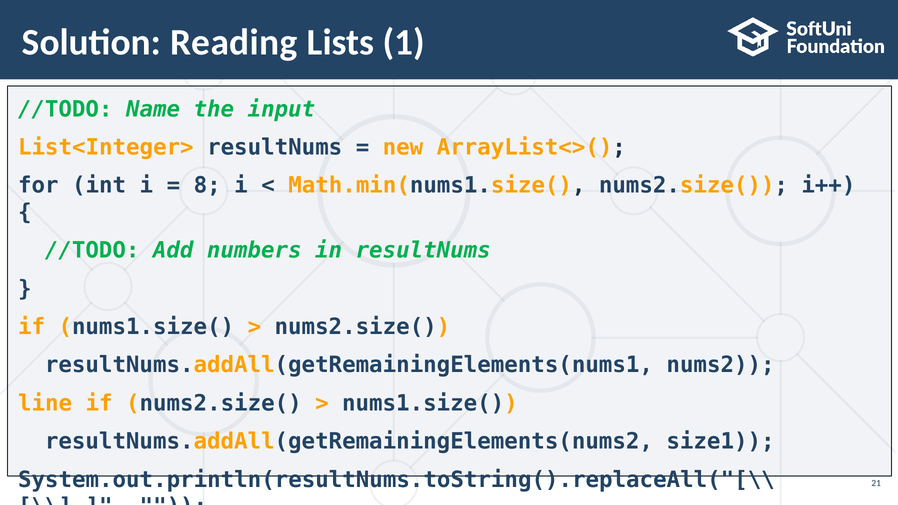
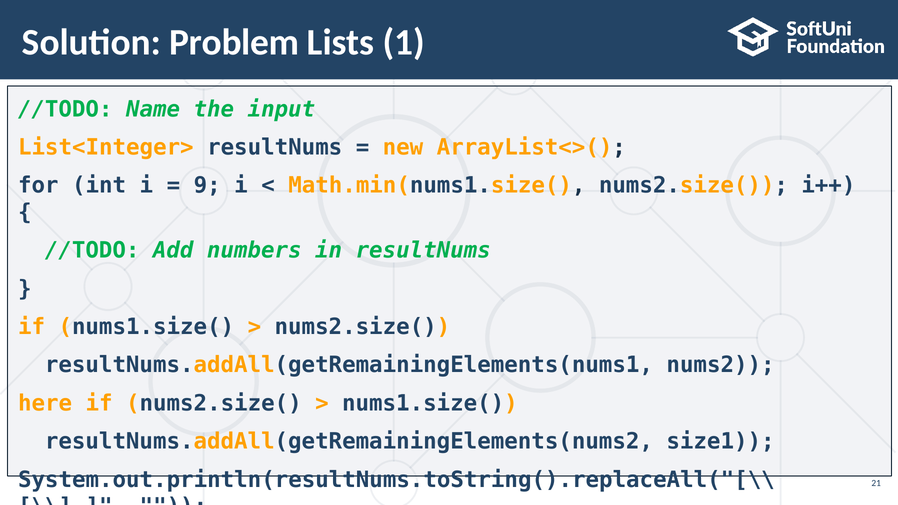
Reading: Reading -> Problem (234, 43)
8: 8 -> 9 (207, 185)
line: line -> here (45, 403)
